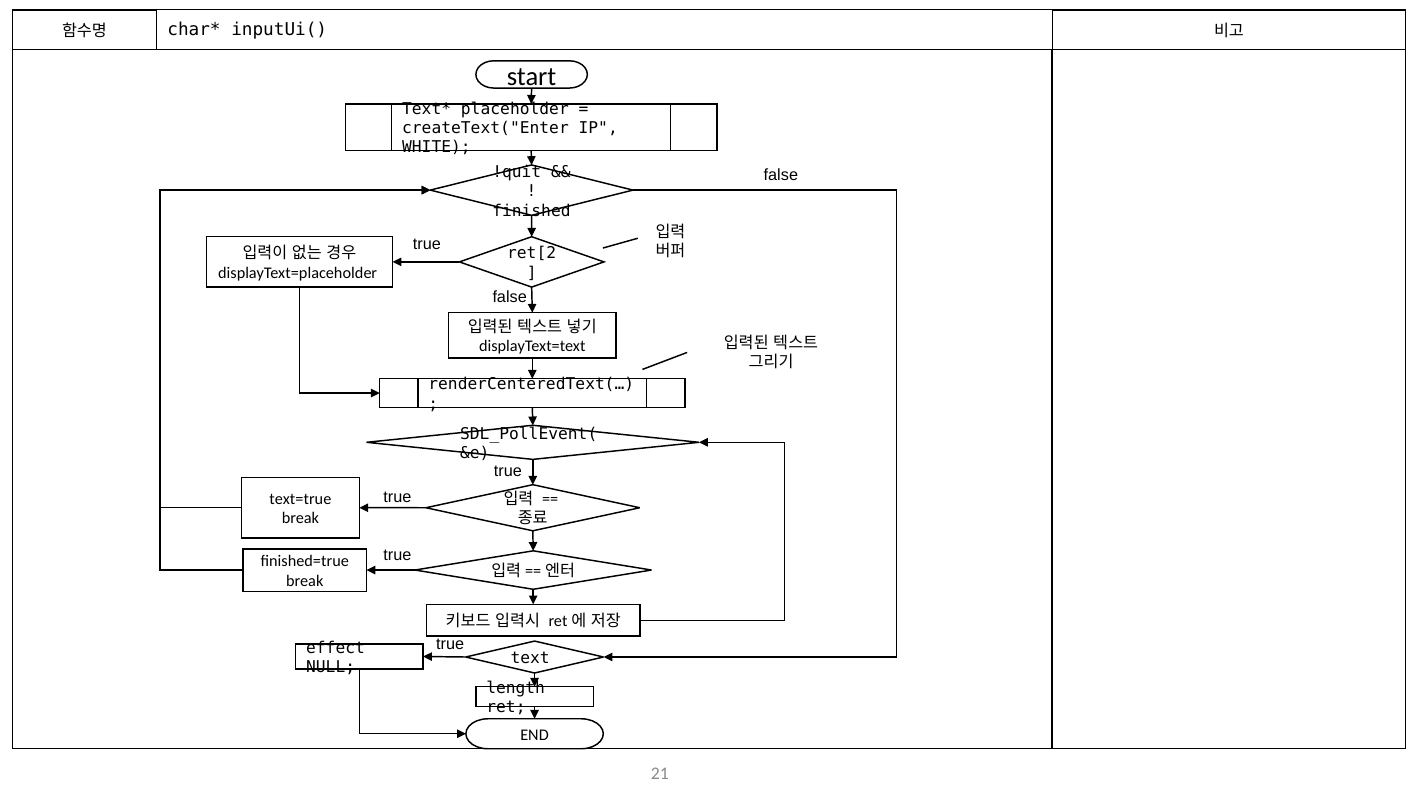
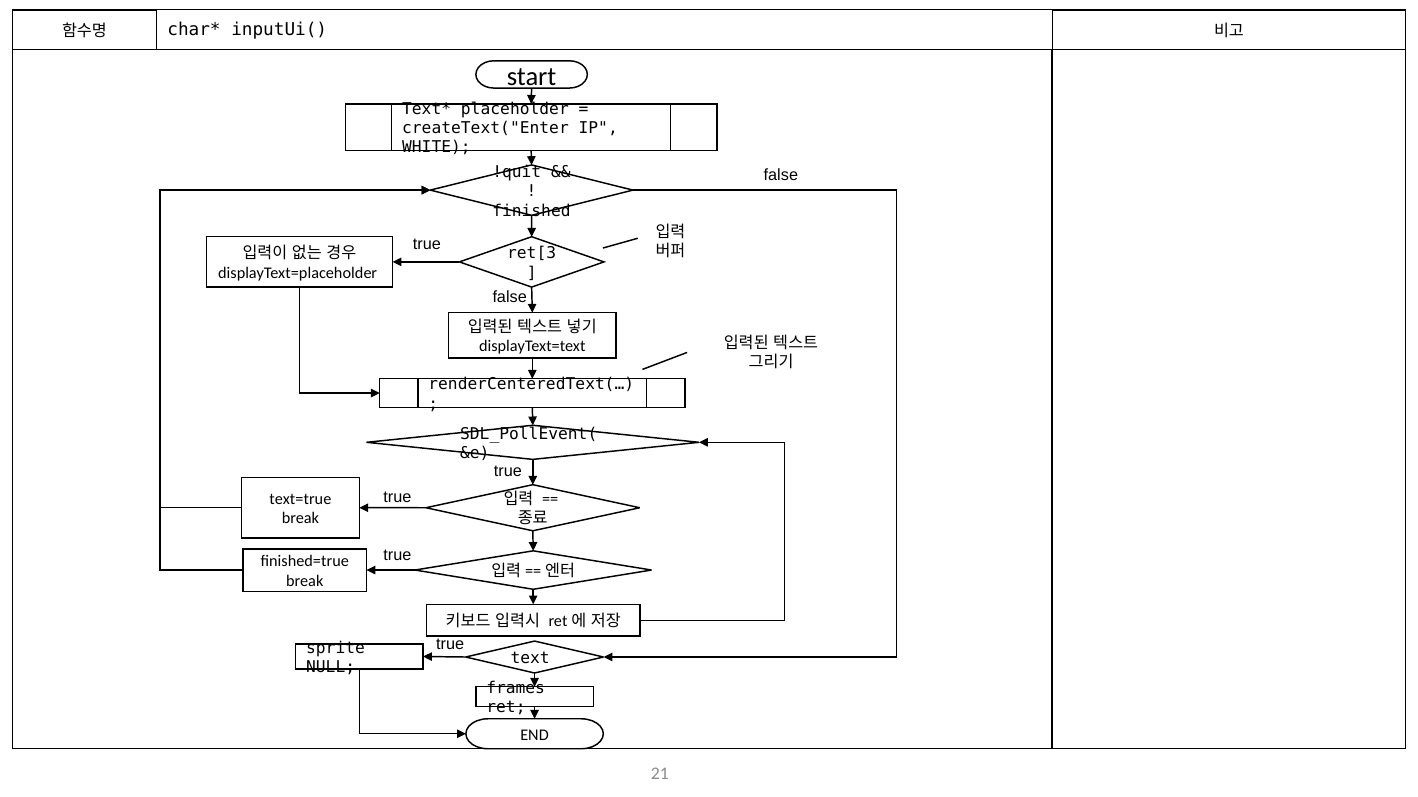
ret[2: ret[2 -> ret[3 (532, 253)
effect: effect -> sprite (336, 648)
length: length -> frames (516, 689)
